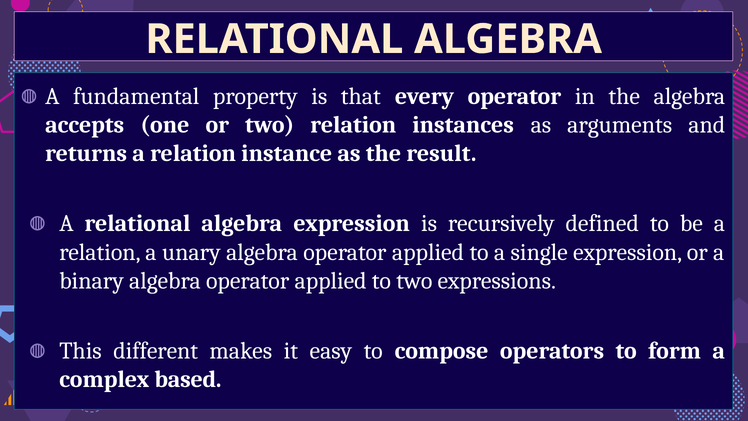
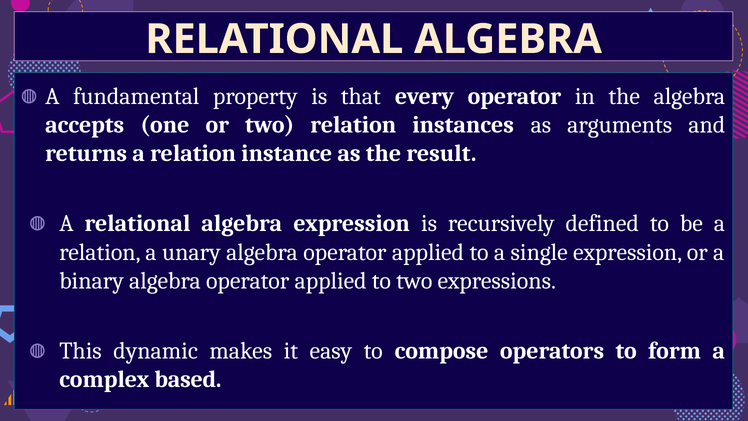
different: different -> dynamic (156, 350)
